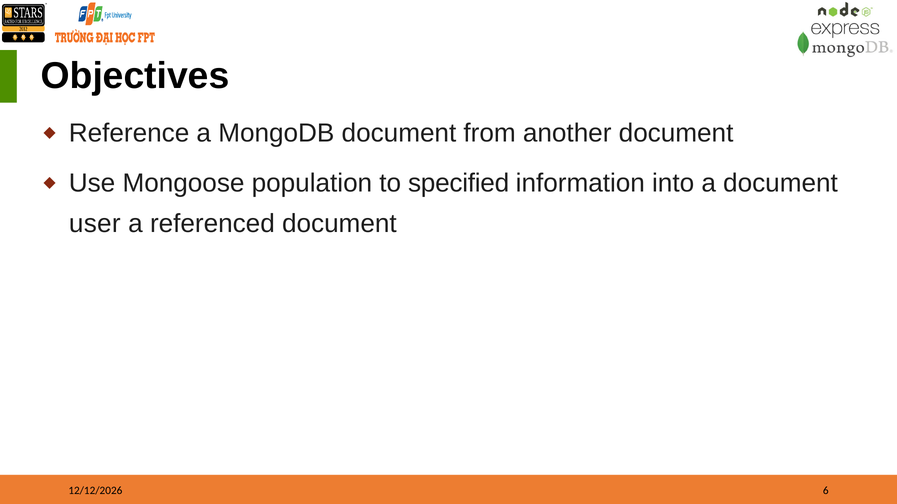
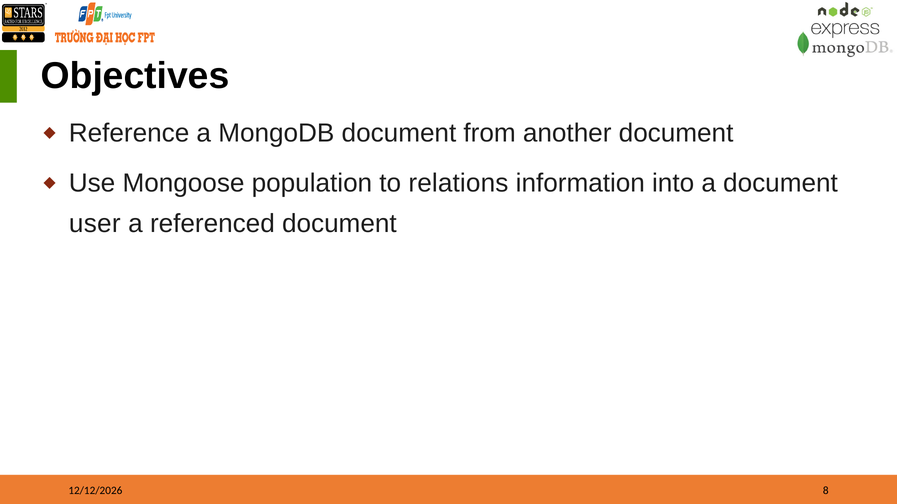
specified: specified -> relations (458, 183)
6: 6 -> 8 (826, 491)
